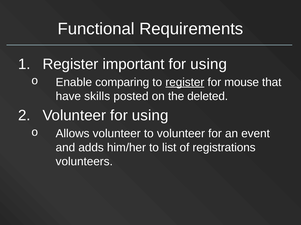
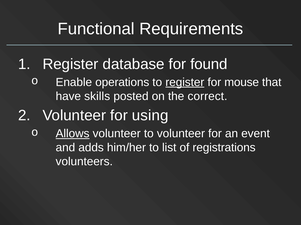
important: important -> database (134, 64)
using: using -> found (209, 64)
comparing: comparing -> operations (122, 82)
deleted: deleted -> correct (207, 96)
Allows underline: none -> present (73, 134)
